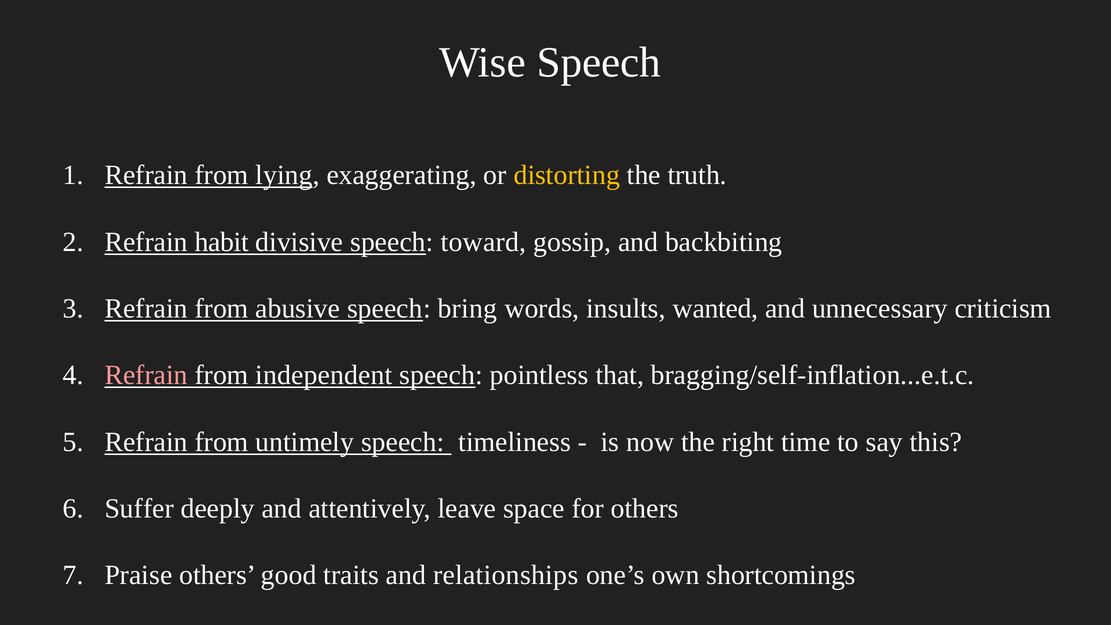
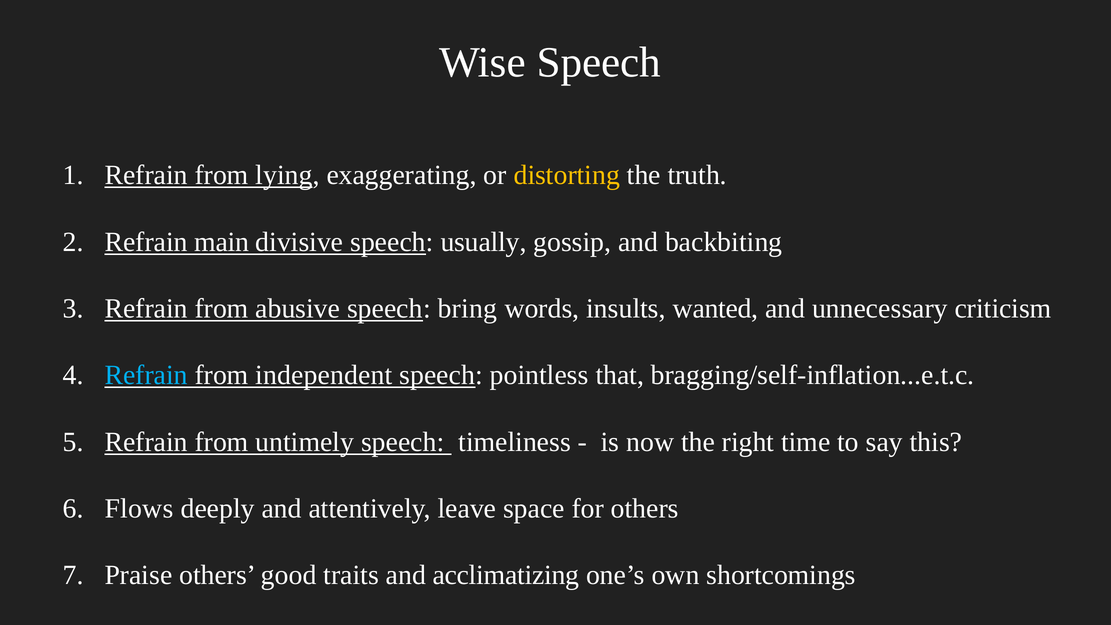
habit: habit -> main (222, 242)
toward: toward -> usually (484, 242)
Refrain colour: pink -> light blue (146, 375)
Suffer: Suffer -> Flows (139, 508)
relationships: relationships -> acclimatizing (506, 575)
